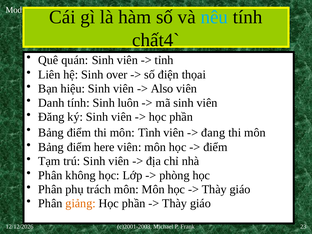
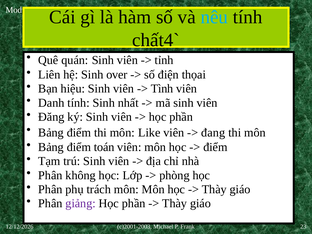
Also: Also -> Tình (162, 89)
luôn: luôn -> nhất (128, 103)
Tình: Tình -> Like (149, 133)
here: here -> toán (104, 147)
giảng colour: orange -> purple (81, 203)
